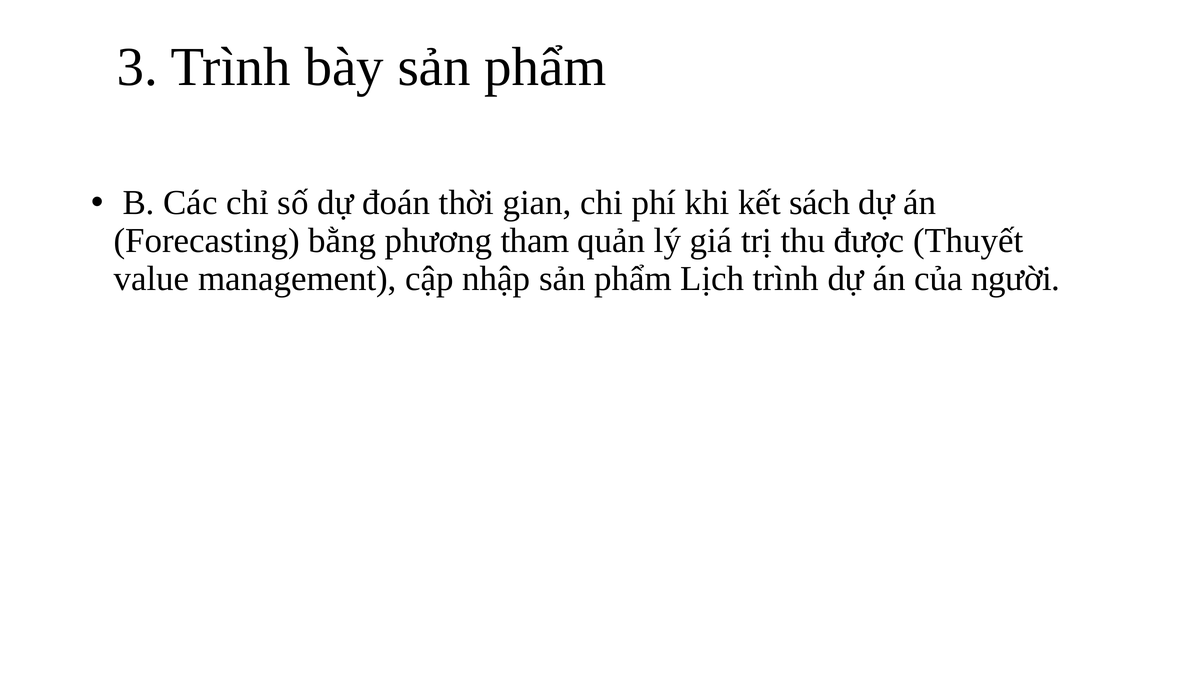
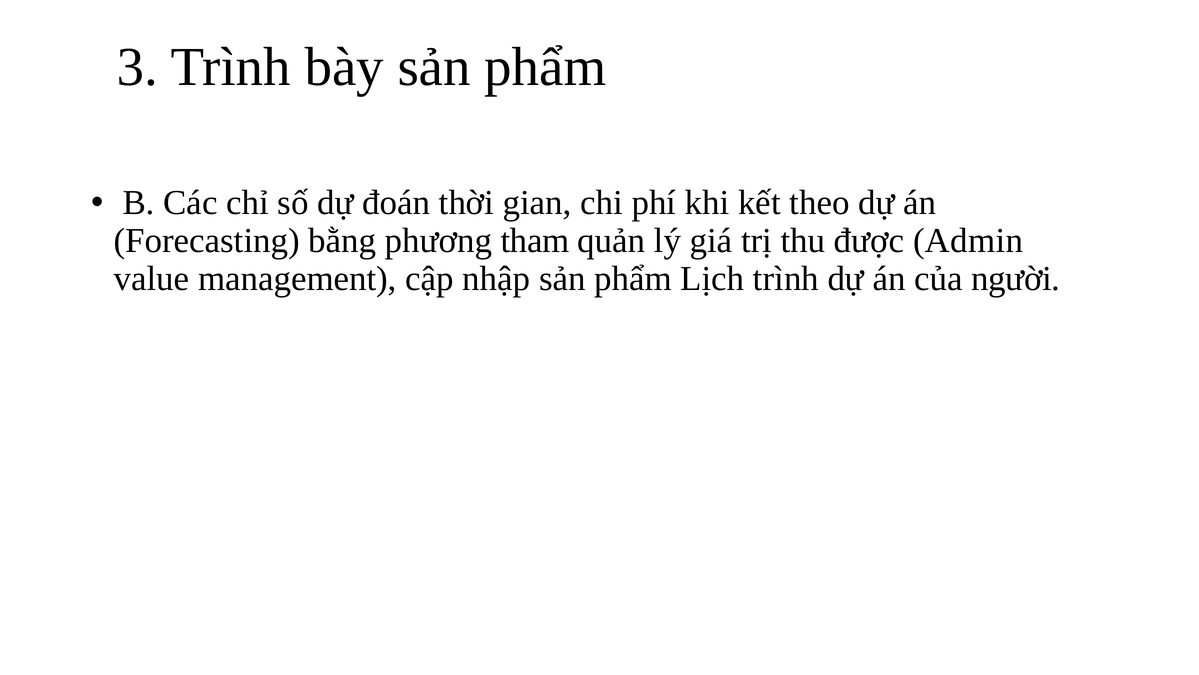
sách: sách -> theo (819, 203)
Thuyết: Thuyết -> Admin (968, 240)
